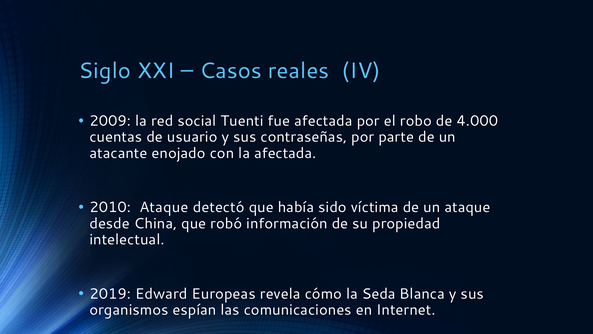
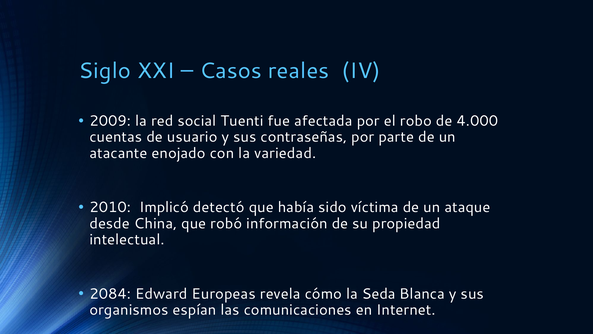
la afectada: afectada -> variedad (285, 153)
2010 Ataque: Ataque -> Implicó (164, 207)
2019: 2019 -> 2084 (110, 293)
